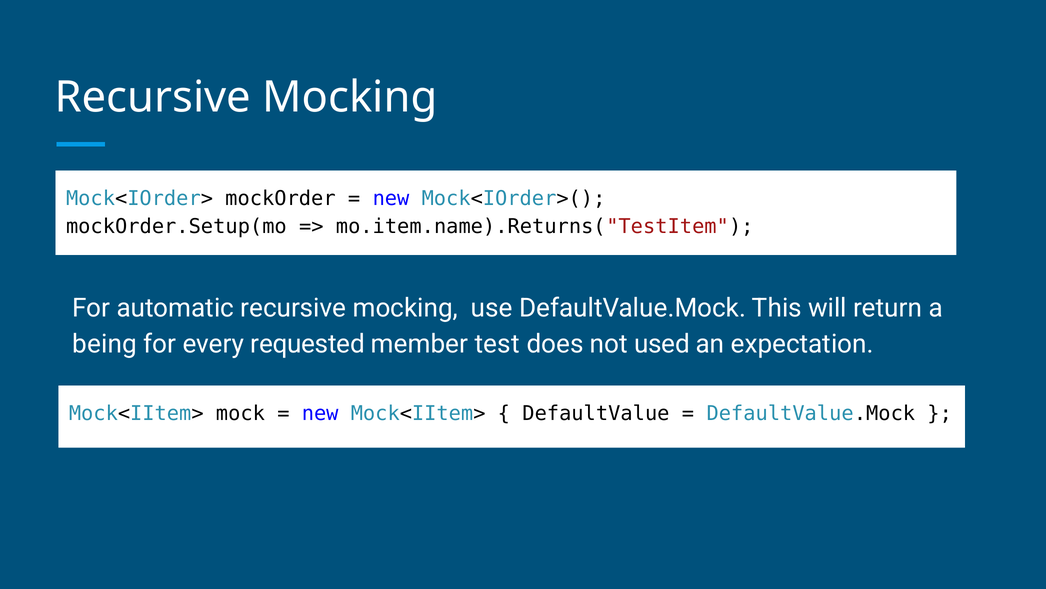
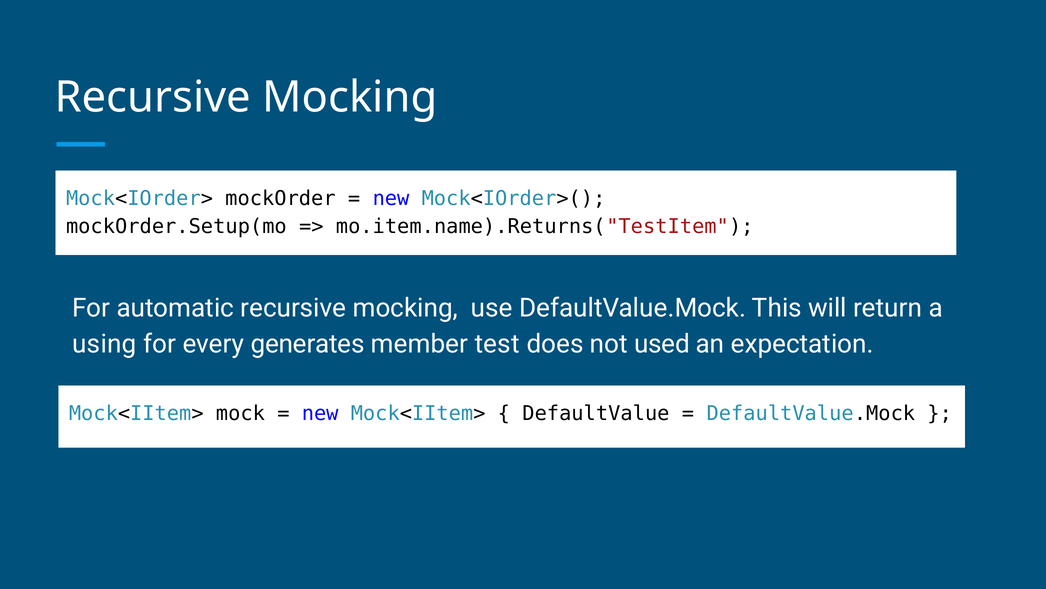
being: being -> using (104, 344)
requested: requested -> generates (308, 344)
